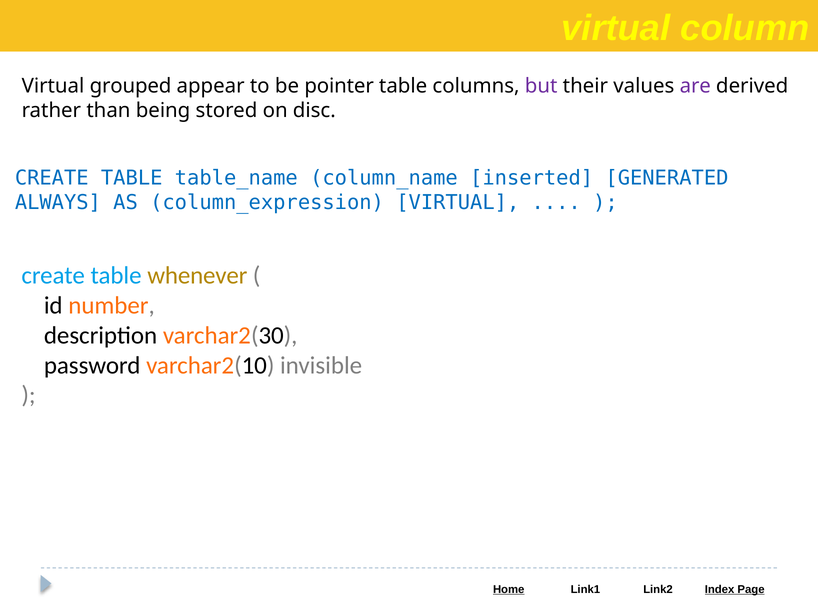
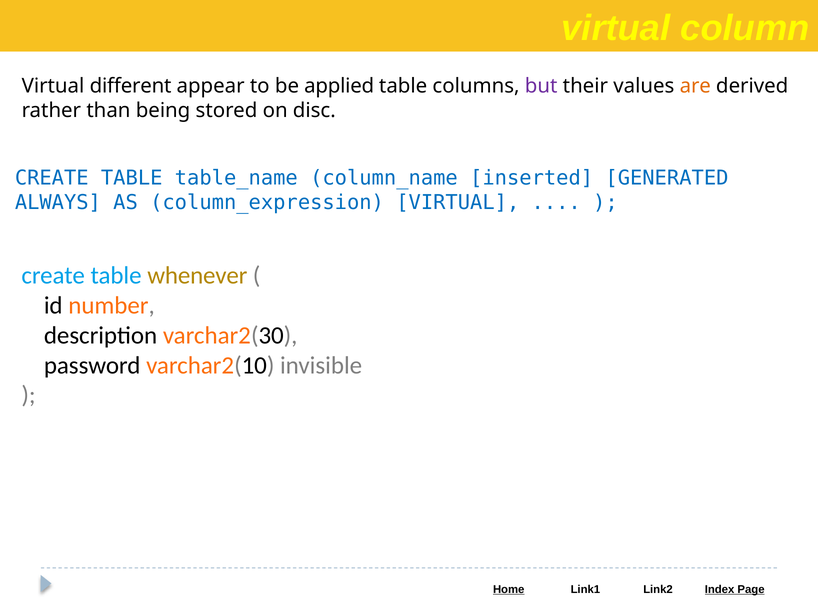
grouped: grouped -> different (131, 86)
pointer: pointer -> applied (339, 86)
are colour: purple -> orange (695, 86)
